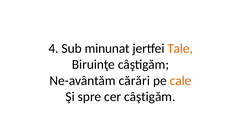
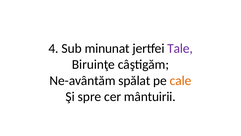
Tale colour: orange -> purple (180, 48)
cărări: cărări -> spălat (134, 80)
cer câştigăm: câştigăm -> mântuirii (150, 96)
